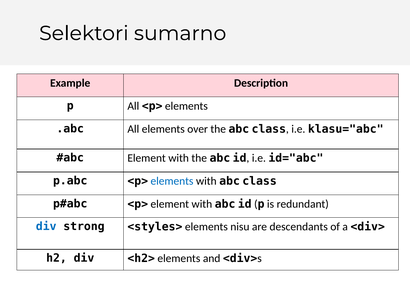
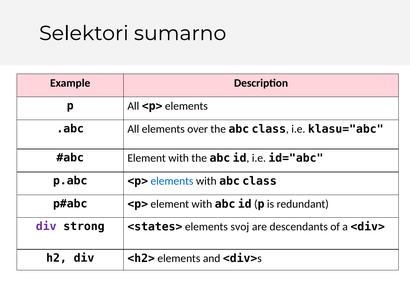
div colour: blue -> purple (46, 227)
<styles>: <styles> -> <states> (155, 227)
nisu: nisu -> svoj (240, 227)
